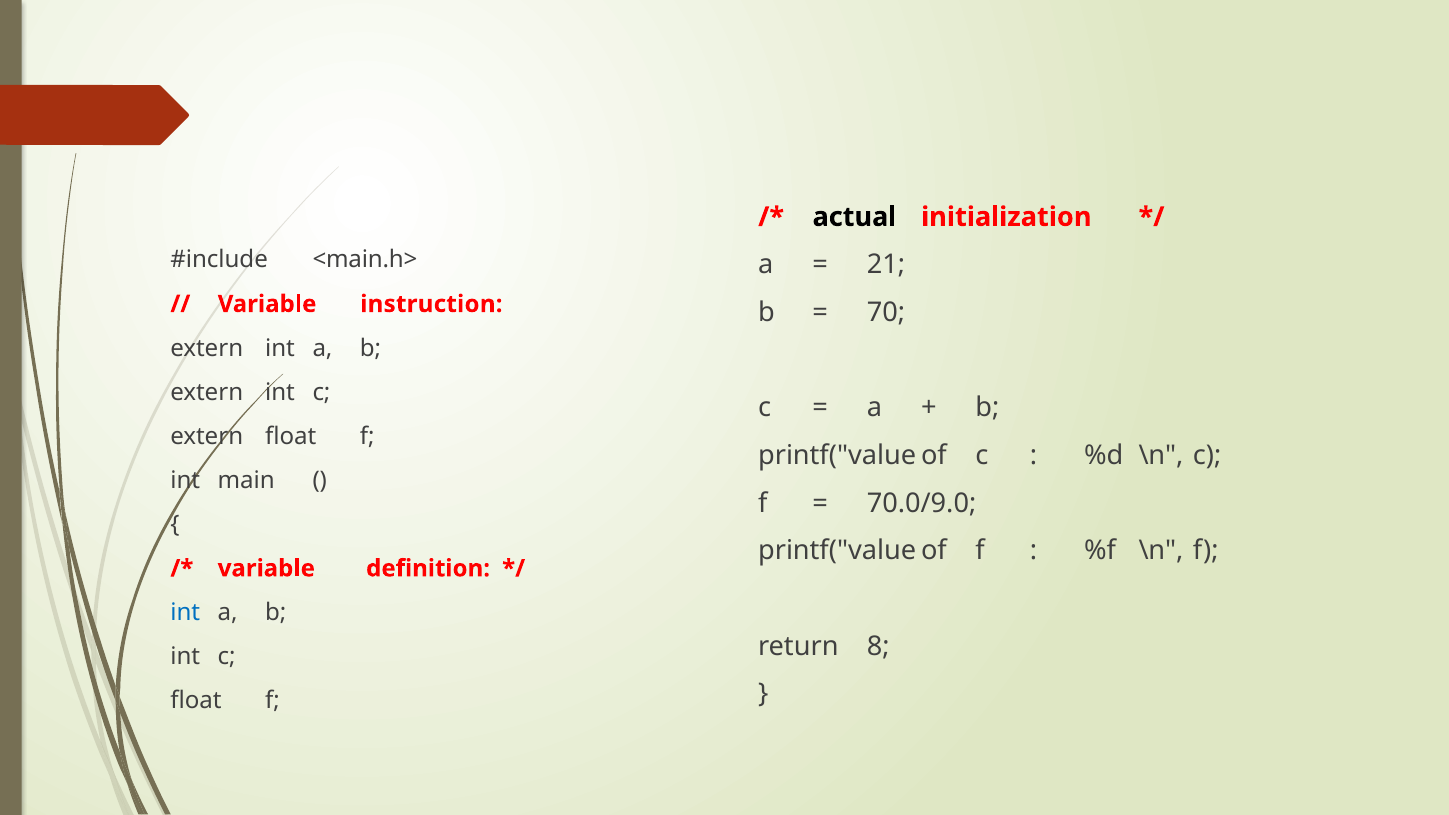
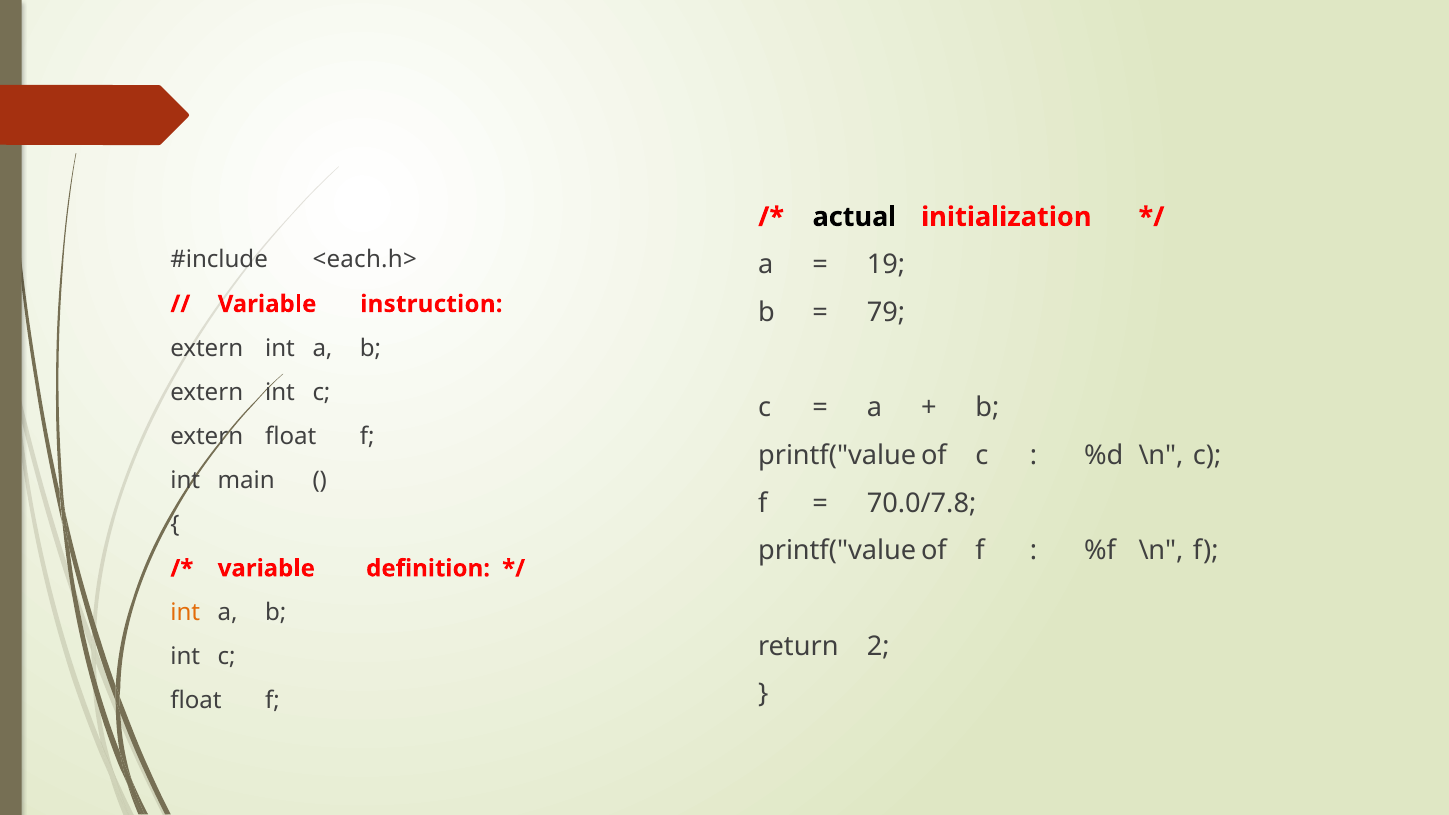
<main.h>: <main.h> -> <each.h> (365, 260)
21: 21 -> 19 (886, 265)
70: 70 -> 79 (886, 312)
70.0/9.0: 70.0/9.0 -> 70.0/7.8 (922, 503)
int colour: blue -> orange (185, 613)
8: 8 -> 2 (878, 646)
